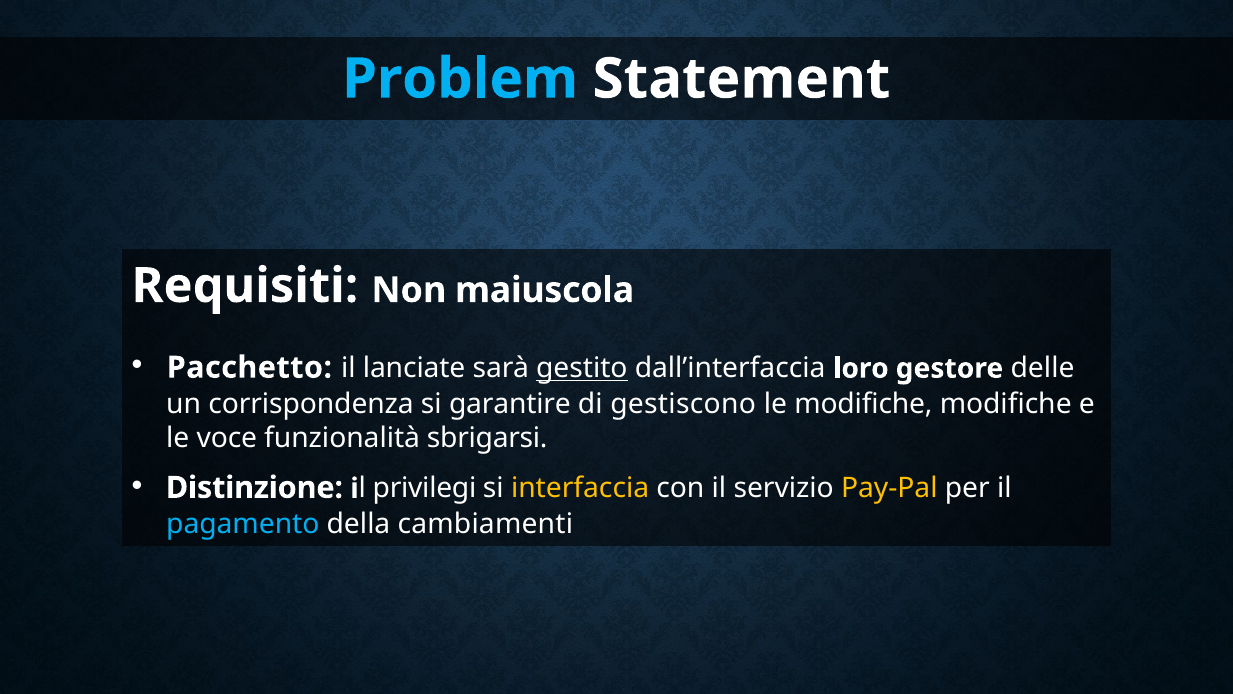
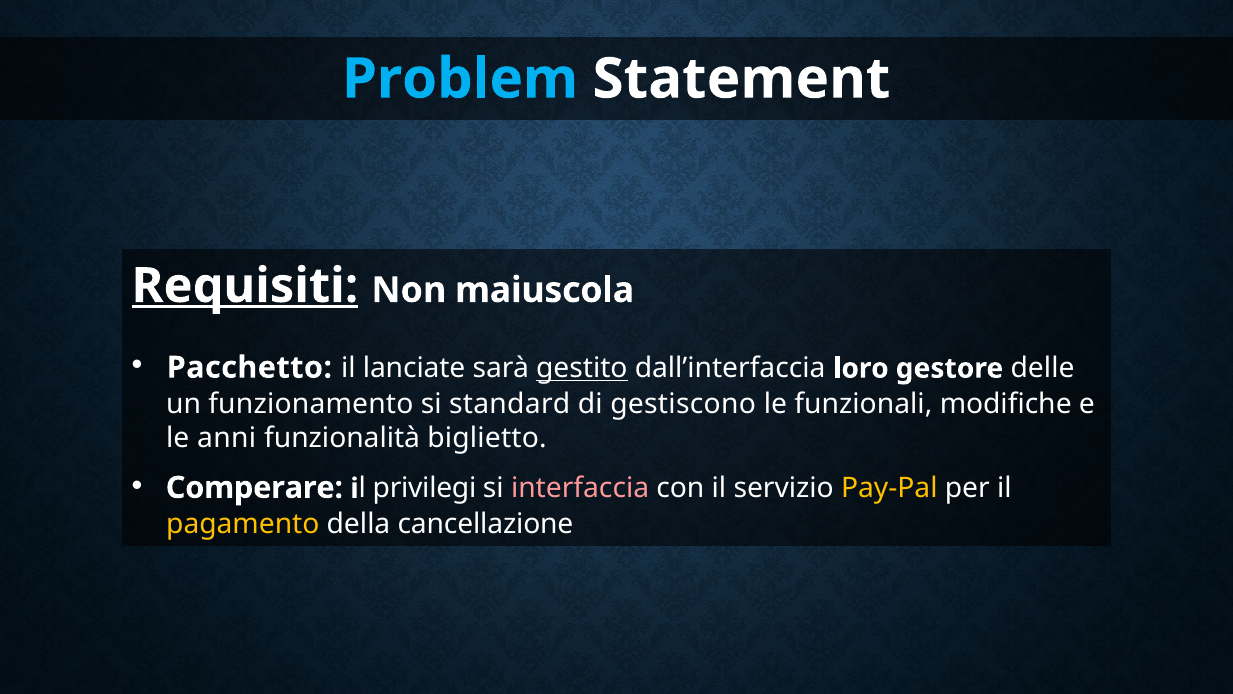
Requisiti underline: none -> present (245, 286)
corrispondenza: corrispondenza -> funzionamento (311, 403)
garantire: garantire -> standard (510, 403)
le modifiche: modifiche -> funzionali (863, 403)
voce: voce -> anni (227, 438)
sbrigarsi: sbrigarsi -> biglietto (487, 438)
Distinzione: Distinzione -> Comperare (254, 487)
interfaccia colour: yellow -> pink (580, 488)
pagamento colour: light blue -> yellow (243, 524)
cambiamenti: cambiamenti -> cancellazione (485, 524)
